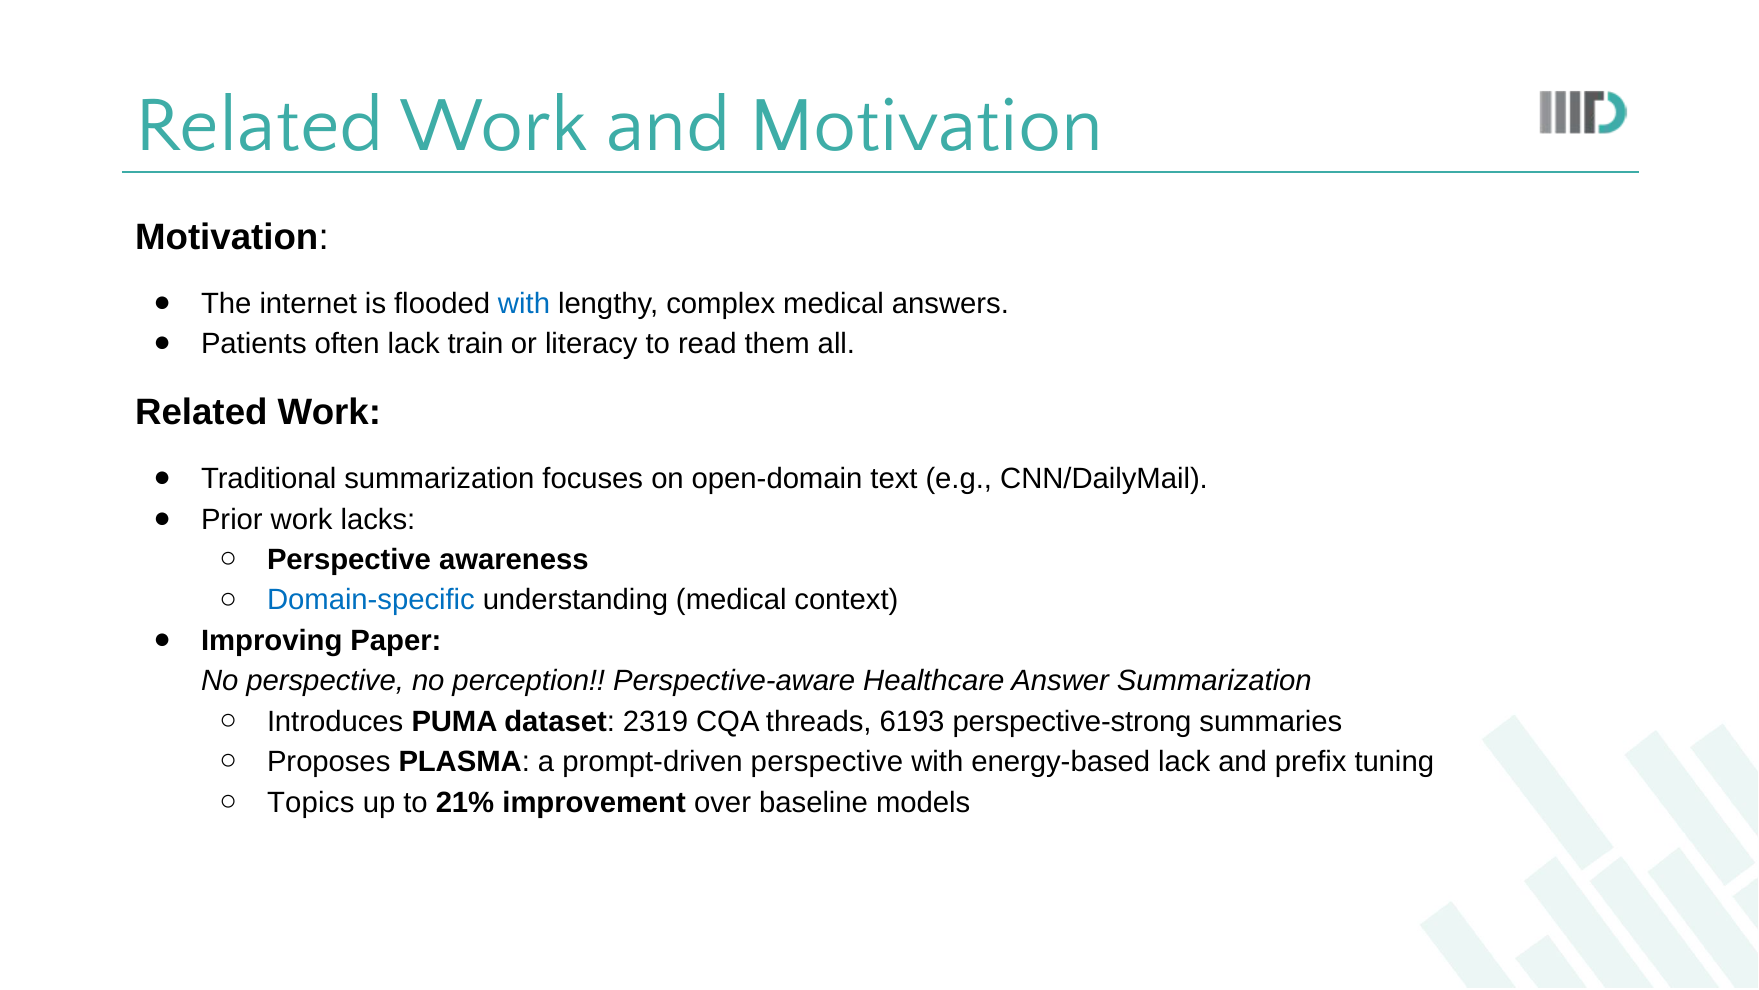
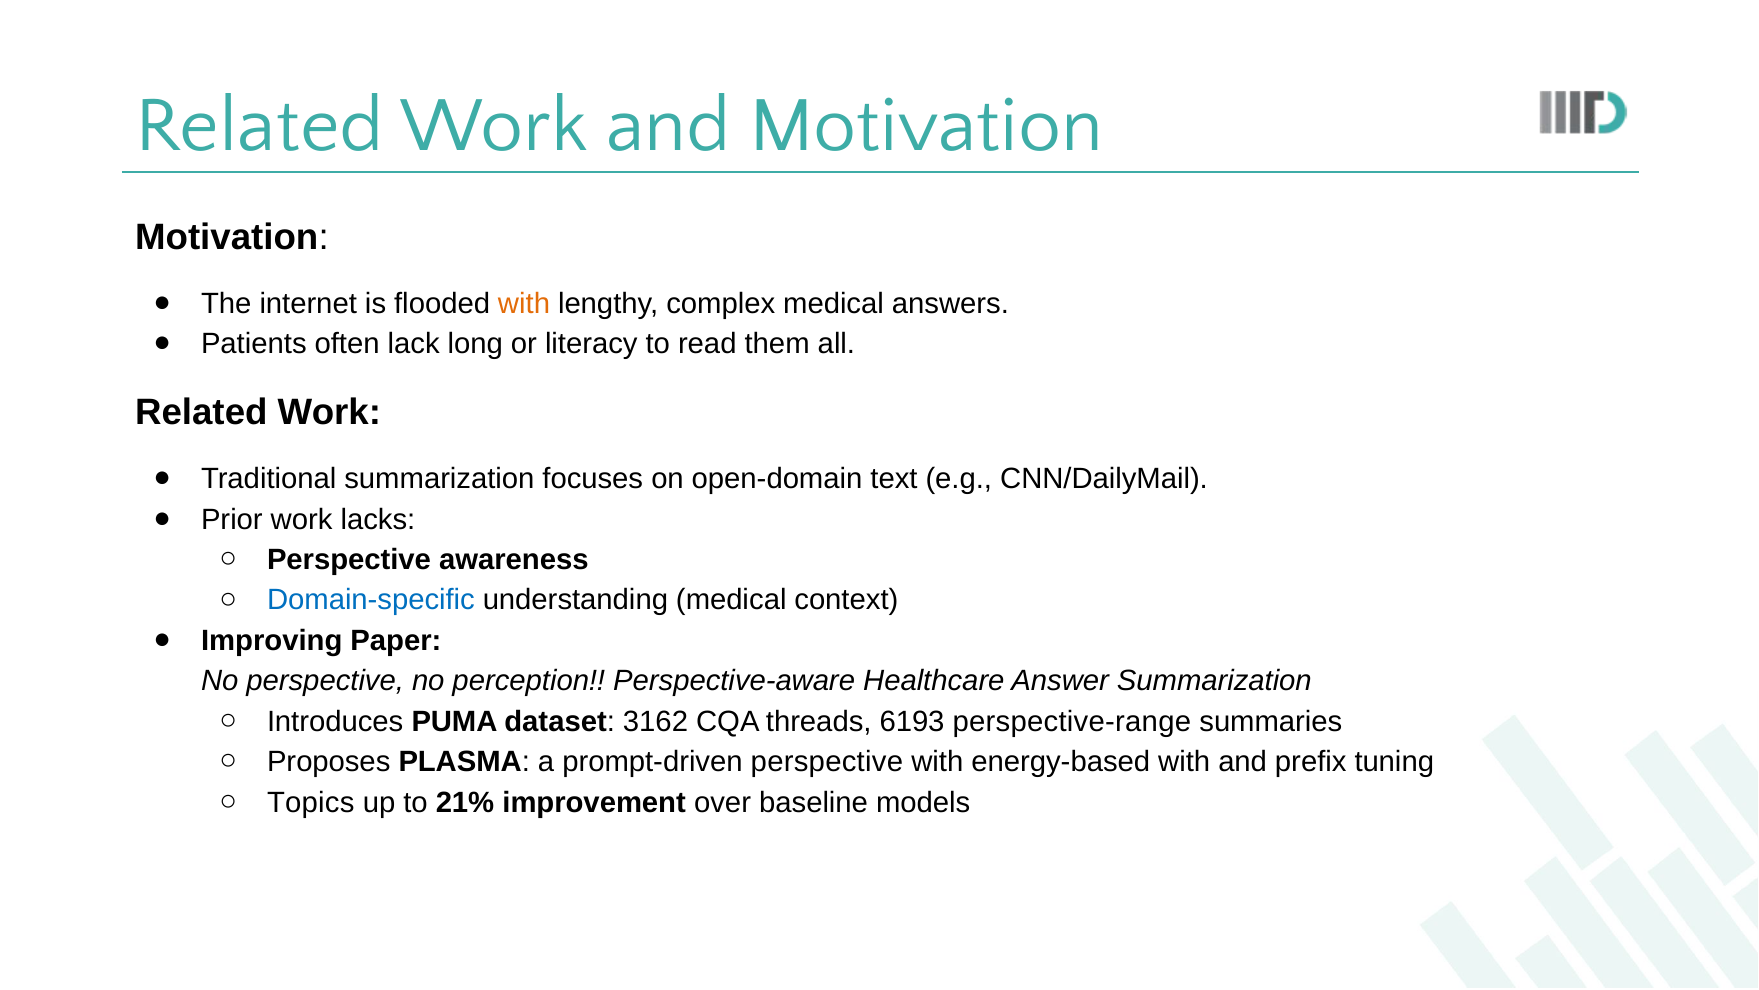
with colour: blue -> orange (524, 303)
train: train -> long (475, 344)
2319: 2319 -> 3162 (655, 721)
perspective-strong: perspective-strong -> perspective-range (1072, 721)
energy-based lack: lack -> with (1184, 762)
